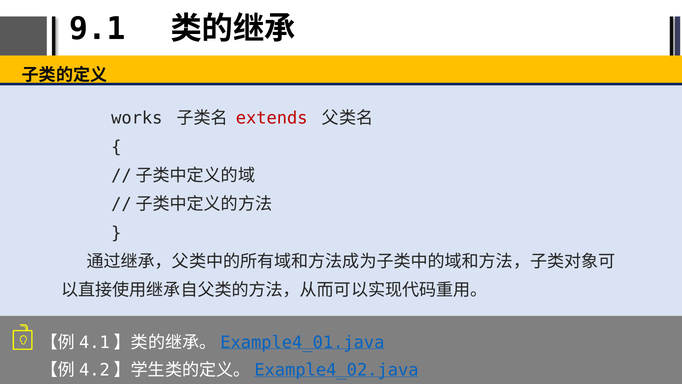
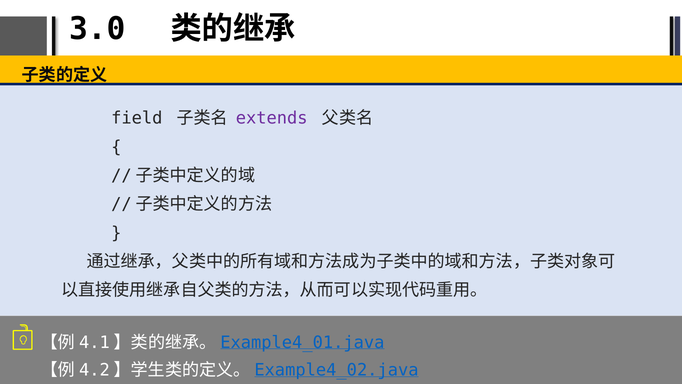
9.1: 9.1 -> 3.0 (97, 29)
works: works -> field (137, 118)
extends colour: red -> purple (272, 118)
